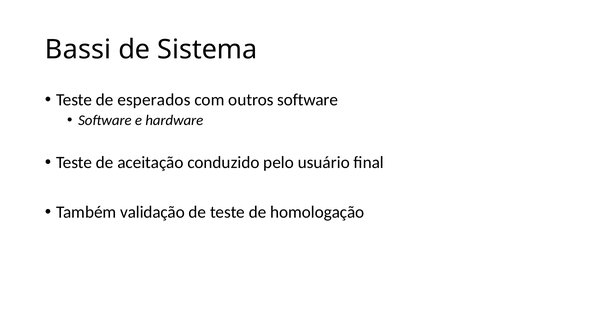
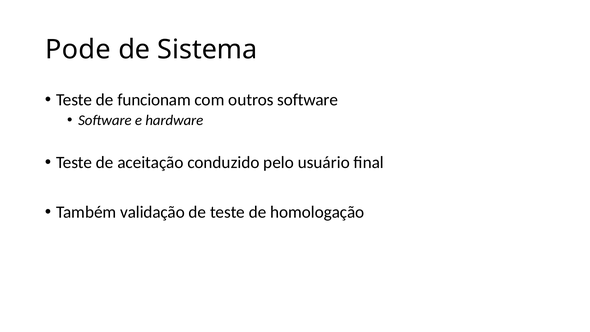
Bassi: Bassi -> Pode (78, 50)
esperados: esperados -> funcionam (154, 100)
